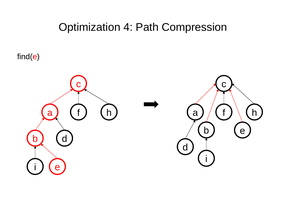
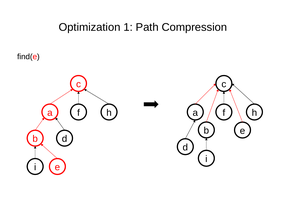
4: 4 -> 1 (128, 27)
